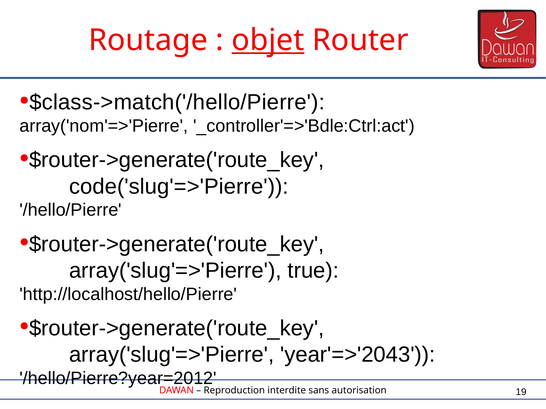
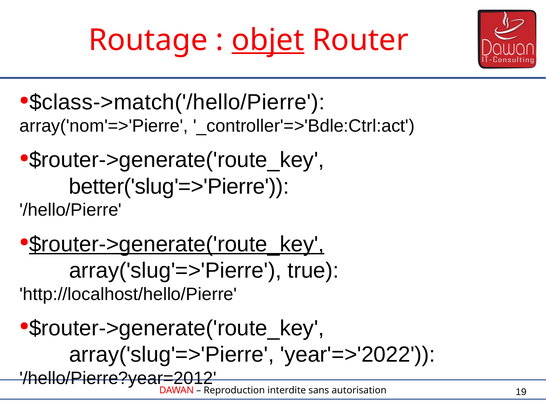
code('slug'=>'Pierre: code('slug'=>'Pierre -> better('slug'=>'Pierre (179, 187)
$router->generate('route_key underline: none -> present (177, 244)
year'=>'2043: year'=>'2043 -> year'=>'2022 (358, 355)
